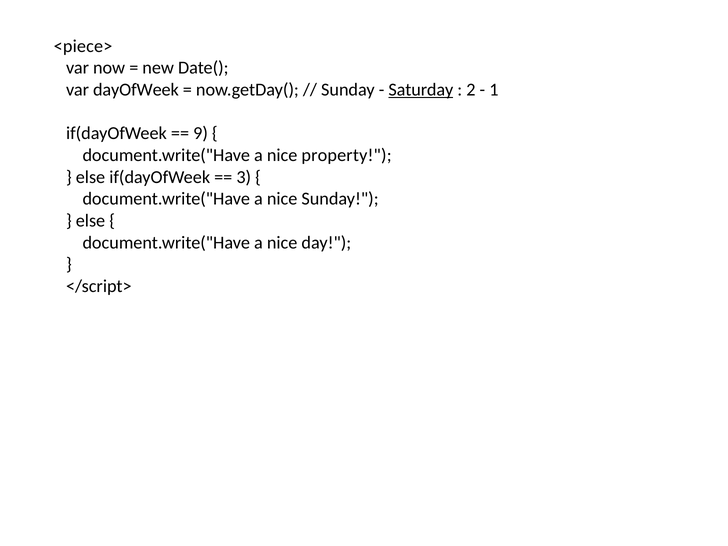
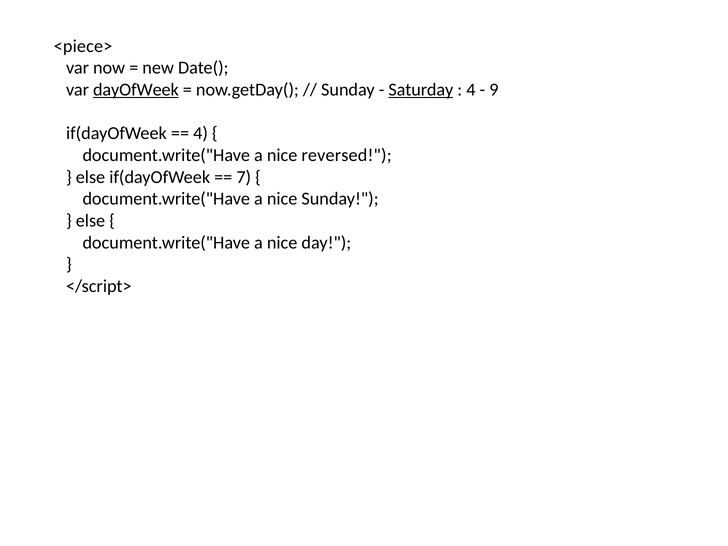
dayOfWeek underline: none -> present (136, 90)
2: 2 -> 4 (471, 90)
1: 1 -> 9 (494, 90)
9: 9 -> 4 (201, 133)
property: property -> reversed (347, 155)
3: 3 -> 7 (244, 177)
